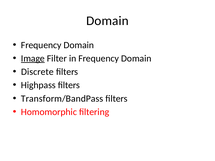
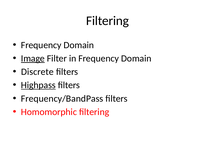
Domain: Domain -> Filtering (108, 21)
Highpass underline: none -> present (38, 85)
Transform/BandPass: Transform/BandPass -> Frequency/BandPass (62, 99)
